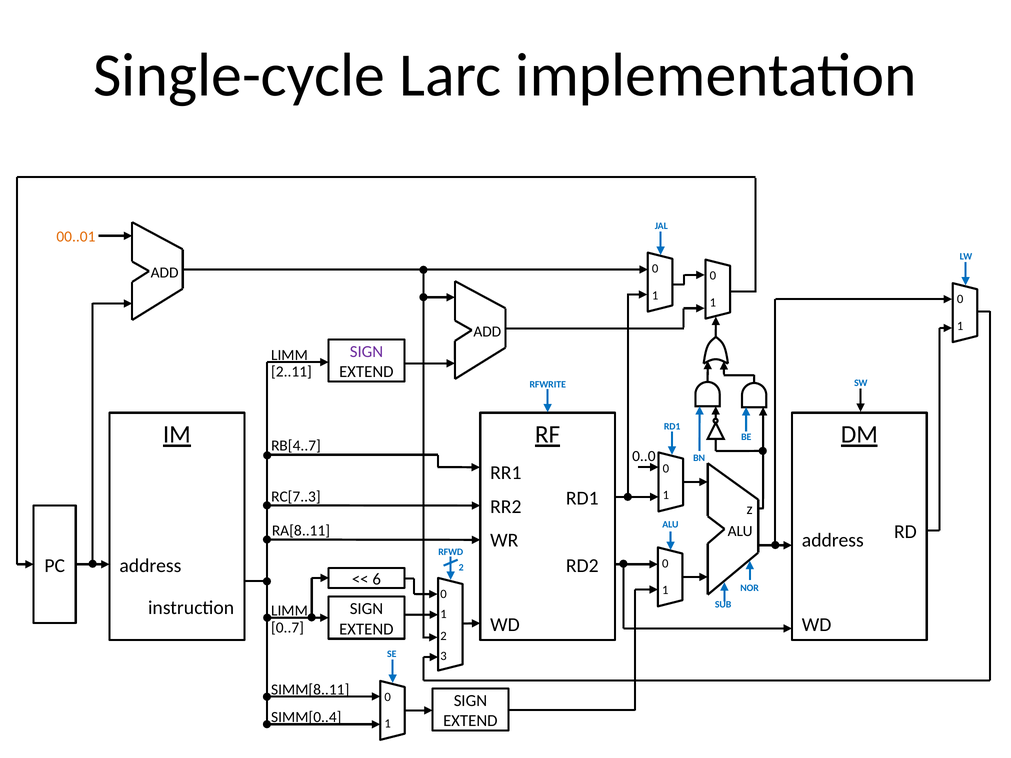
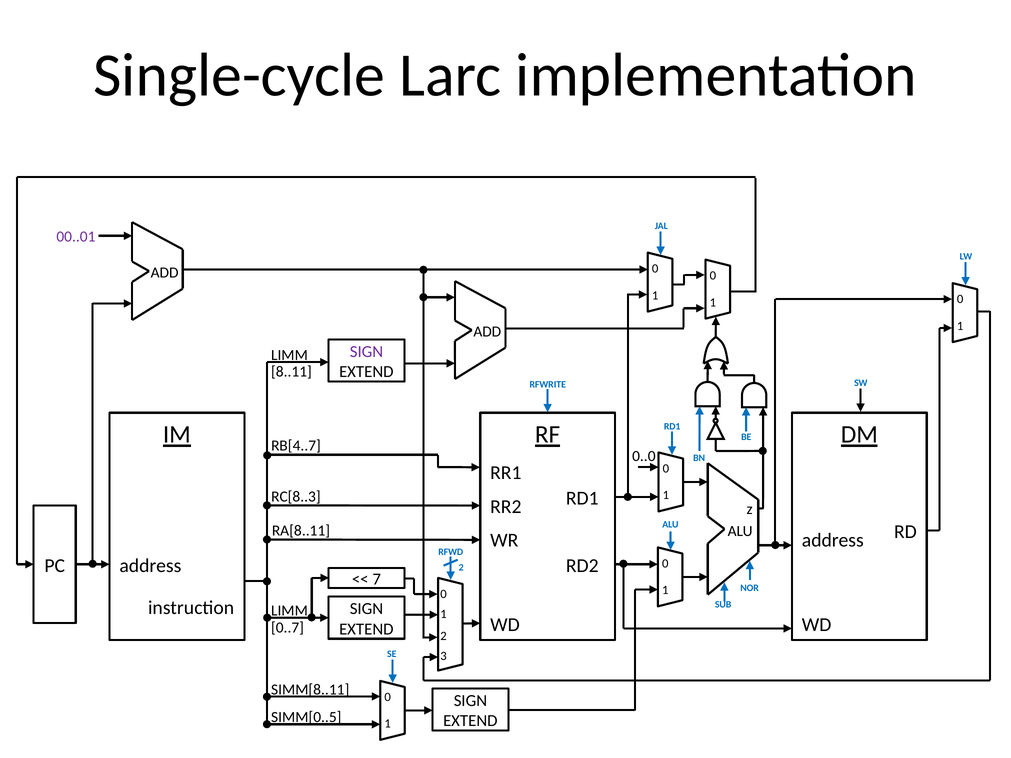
00..01 colour: orange -> purple (76, 237)
2..11: 2..11 -> 8..11 (291, 372)
RC[7..3: RC[7..3 -> RC[8..3 (296, 497)
6: 6 -> 7 (377, 579)
SIMM[0..4: SIMM[0..4 -> SIMM[0..5 (306, 717)
